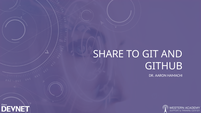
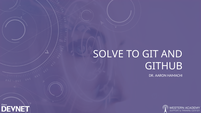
SHARE: SHARE -> SOLVE (108, 54)
